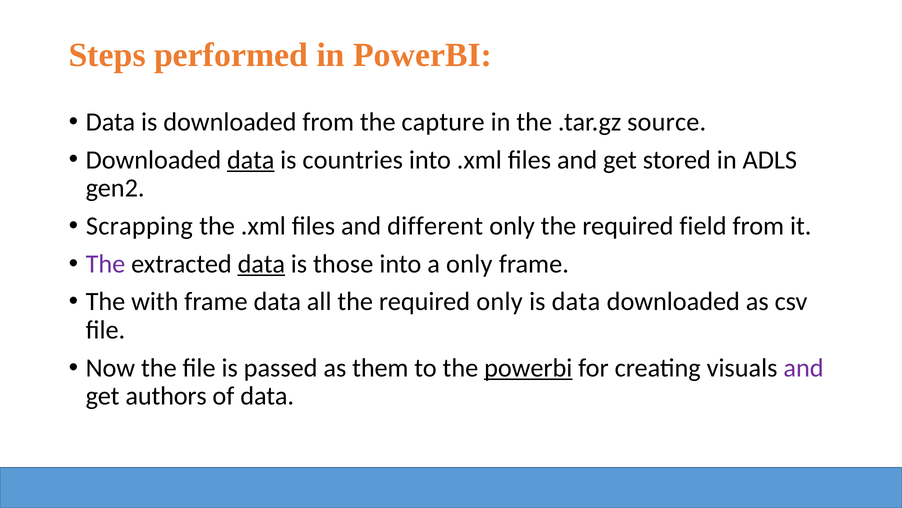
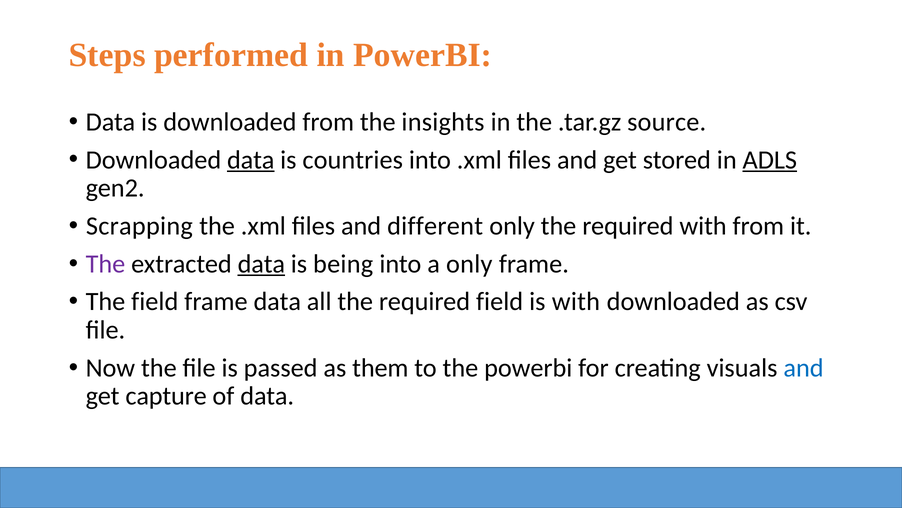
capture: capture -> insights (443, 122)
ADLS underline: none -> present (770, 160)
required field: field -> with (703, 226)
those: those -> being (343, 264)
The with: with -> field (155, 301)
required only: only -> field (500, 301)
is data: data -> with (576, 301)
powerbi underline: present -> none (528, 367)
and colour: purple -> blue (804, 367)
authors: authors -> capture (166, 396)
